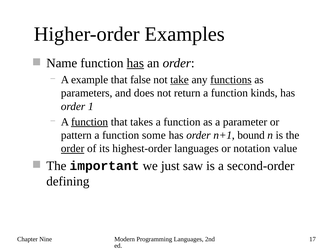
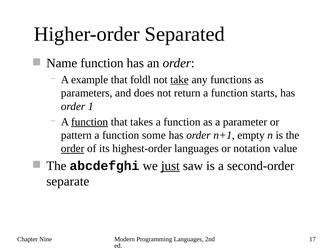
Examples: Examples -> Separated (185, 34)
has underline: present -> none (135, 63)
false: false -> foldl (140, 80)
functions underline: present -> none (231, 80)
kinds: kinds -> starts (264, 93)
bound: bound -> empty (251, 135)
important: important -> abcdefghi (105, 166)
just underline: none -> present (170, 166)
defining: defining -> separate (68, 181)
